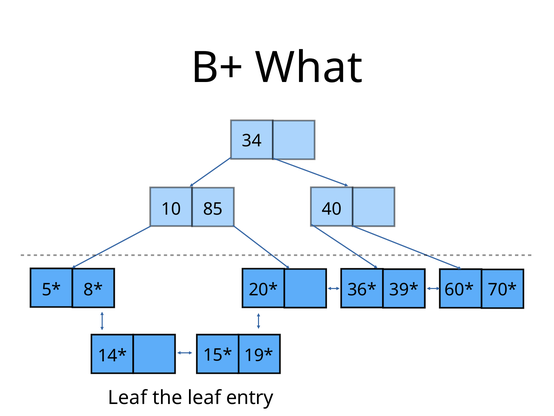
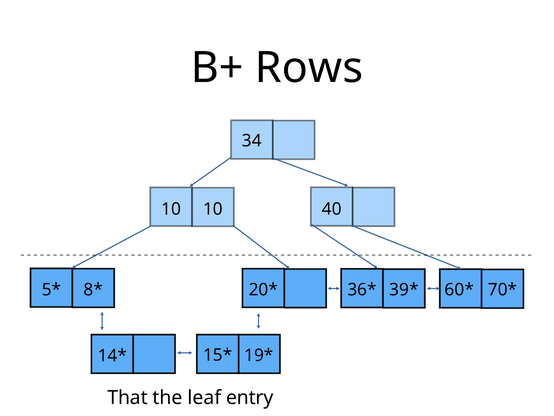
What: What -> Rows (309, 68)
10 85: 85 -> 10 (213, 209)
Leaf: Leaf -> That (128, 397)
